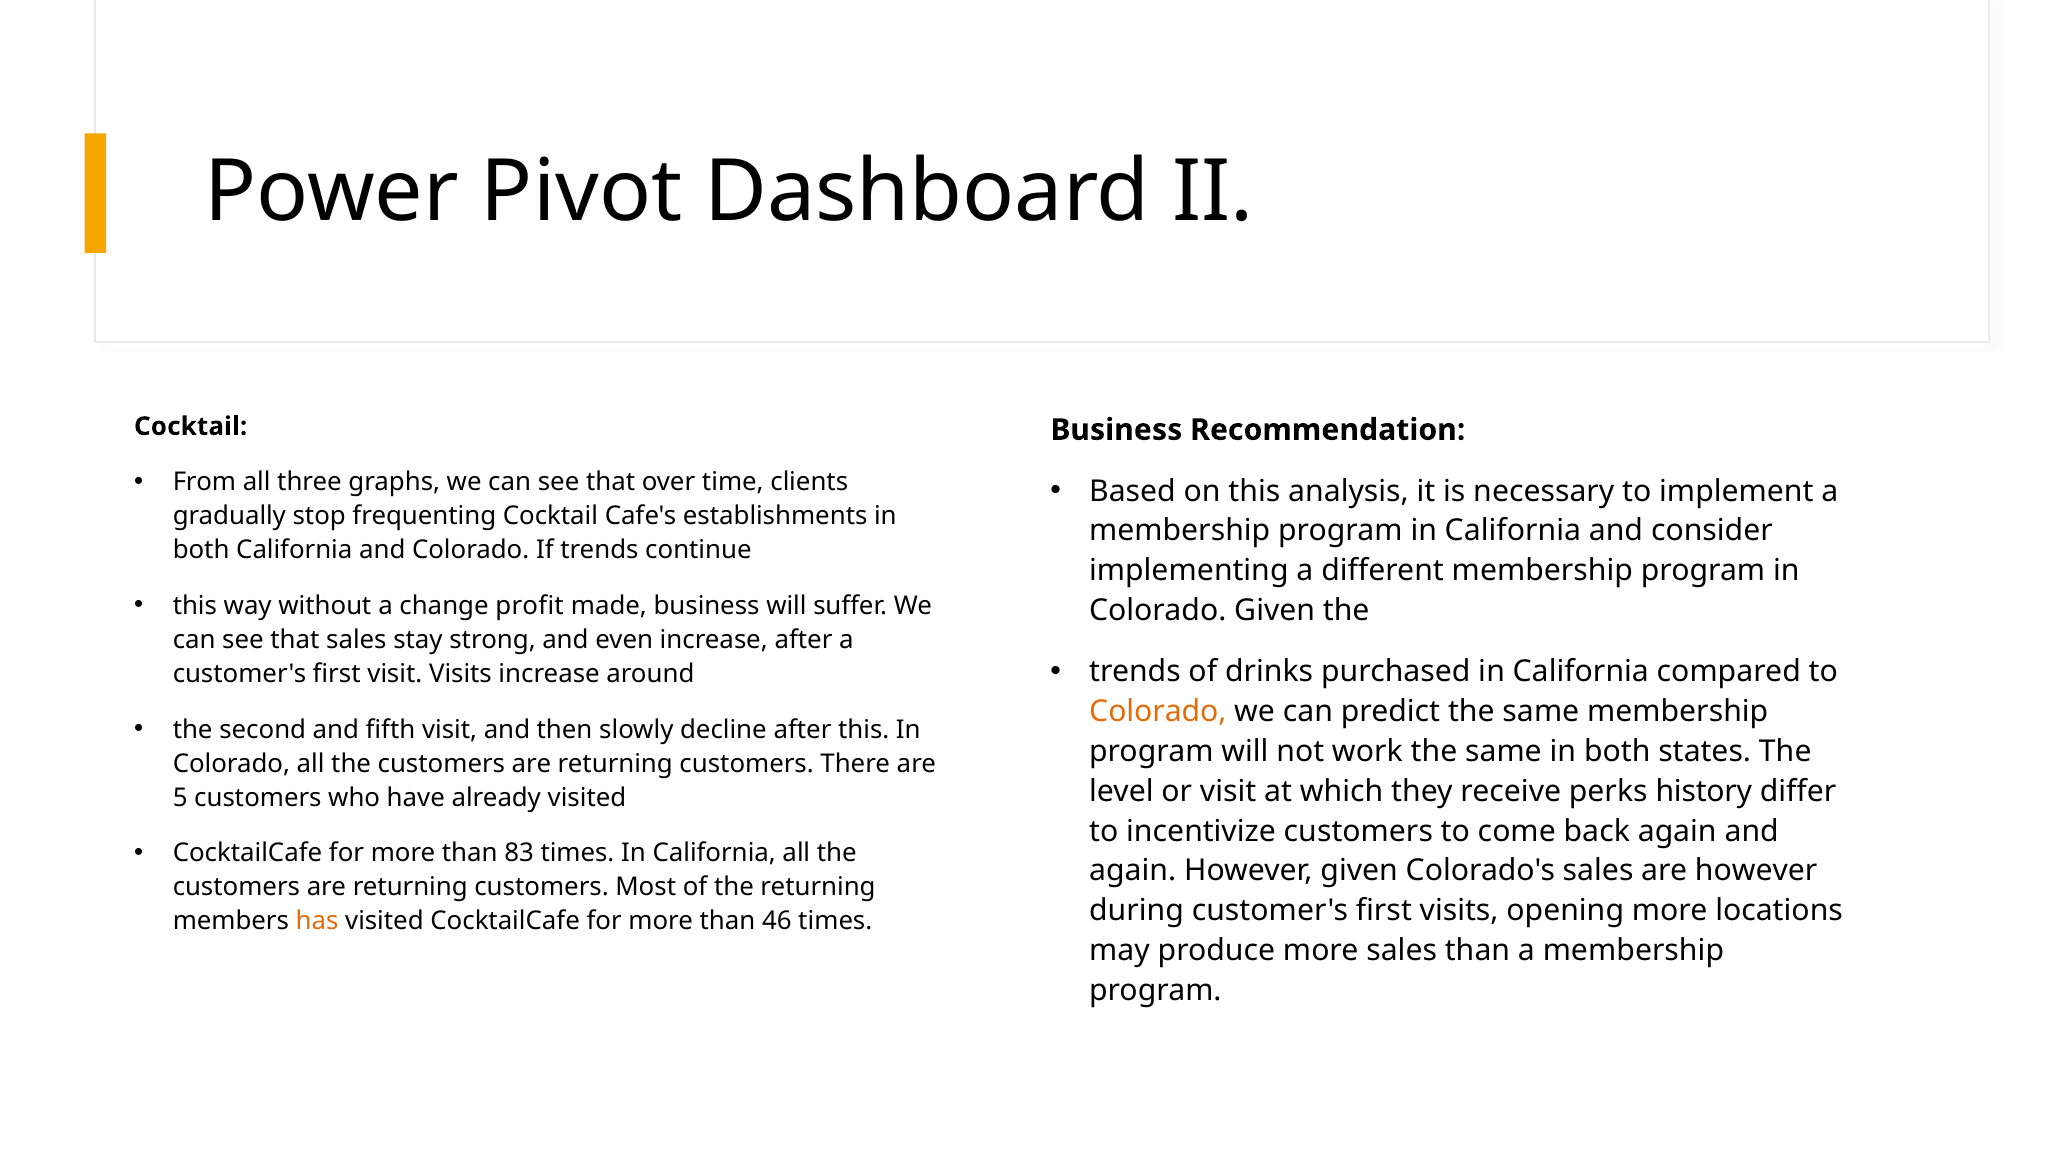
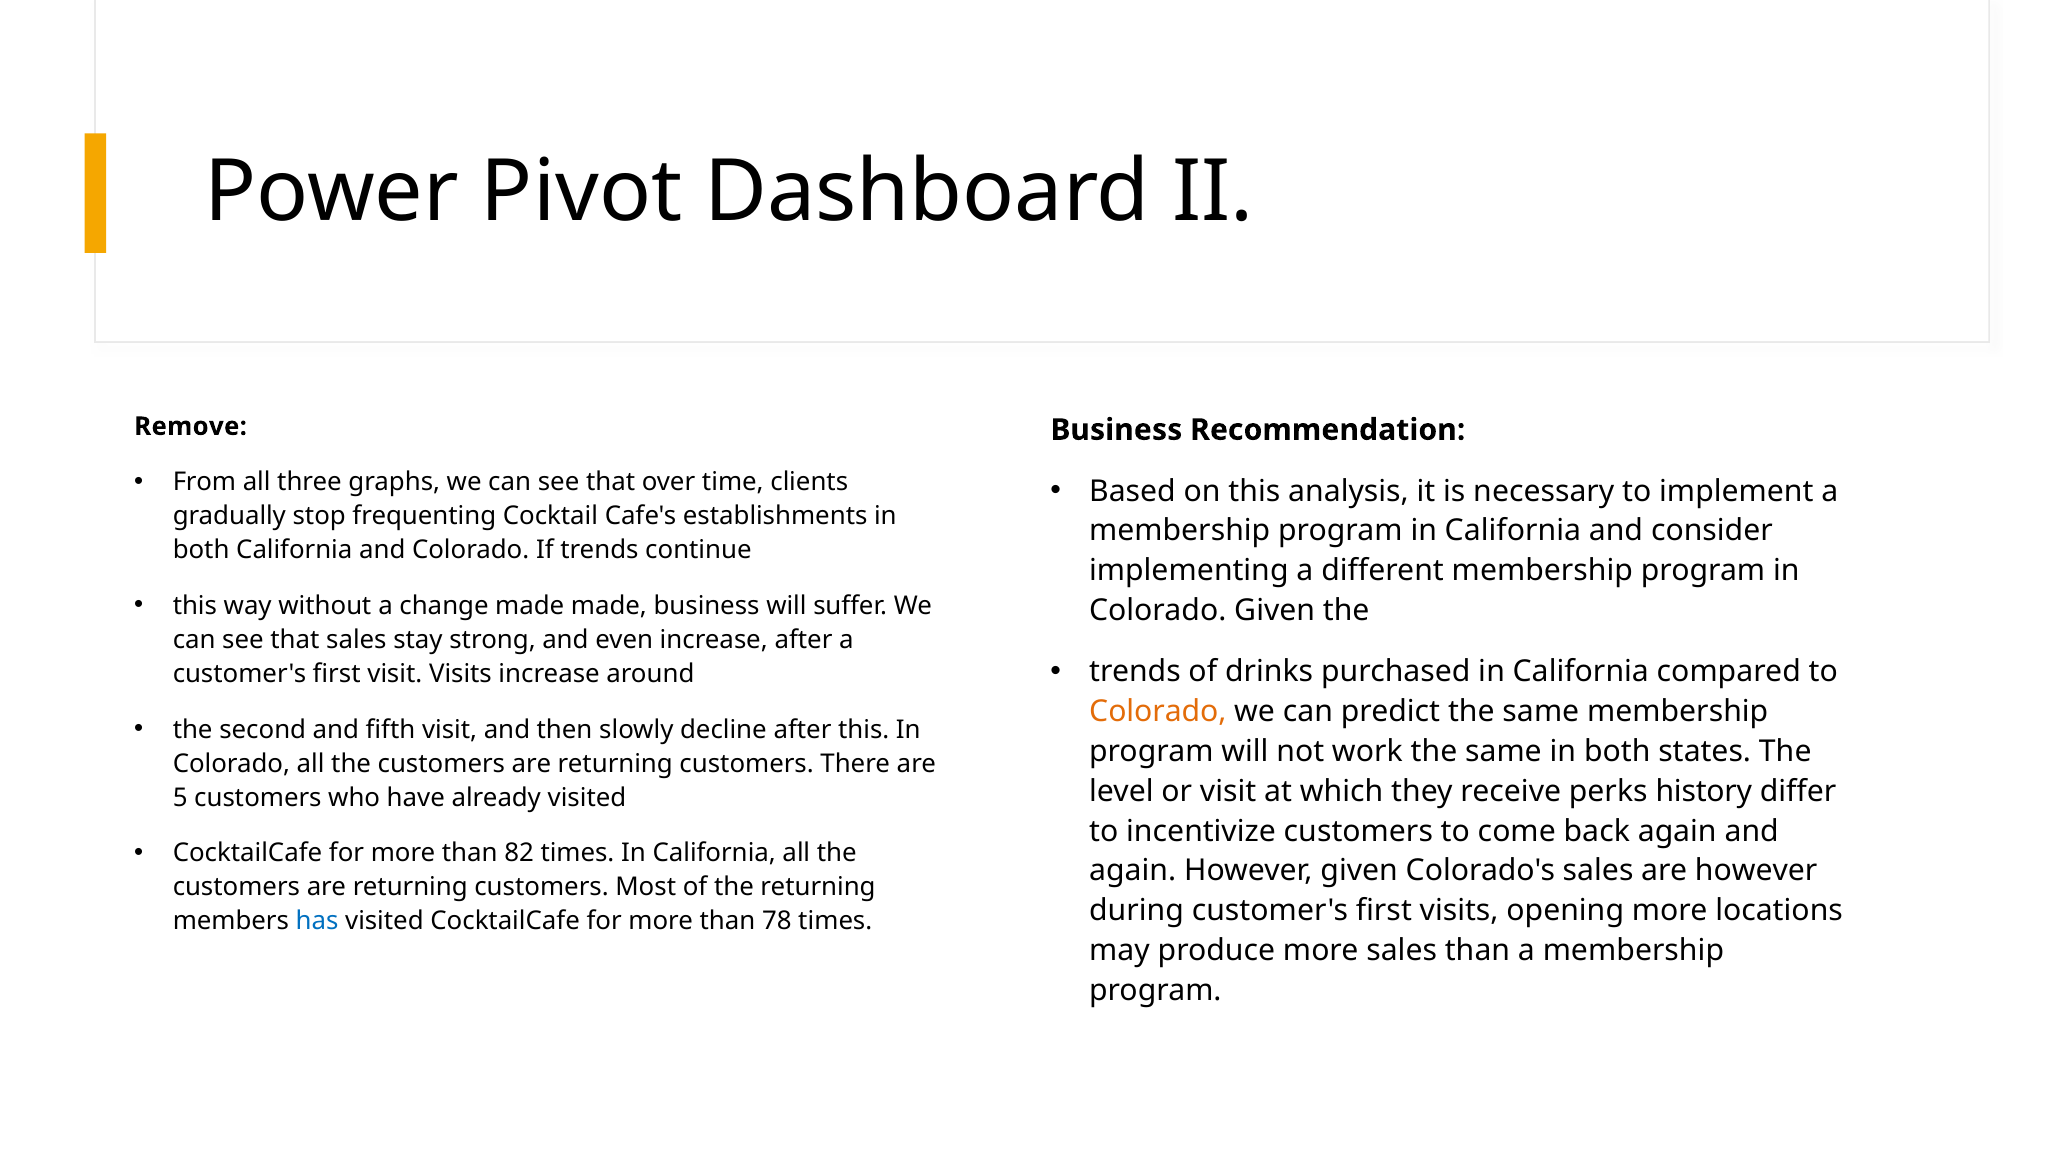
Cocktail: Cocktail -> Remove (191, 426)
change profit: profit -> made (530, 606)
83: 83 -> 82 (519, 853)
has colour: orange -> blue (317, 922)
46: 46 -> 78 (777, 922)
